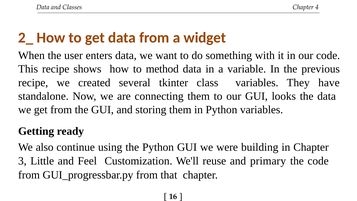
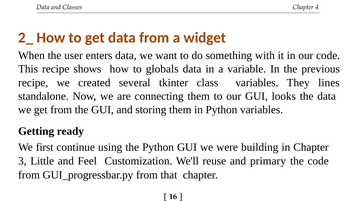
method: method -> globals (162, 69)
have: have -> lines (329, 82)
also: also -> first (45, 147)
